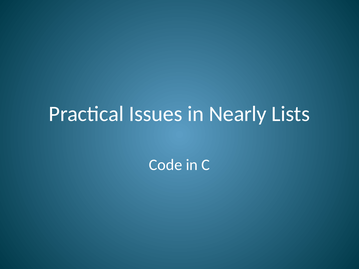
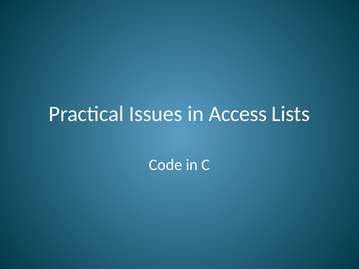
Nearly: Nearly -> Access (238, 114)
